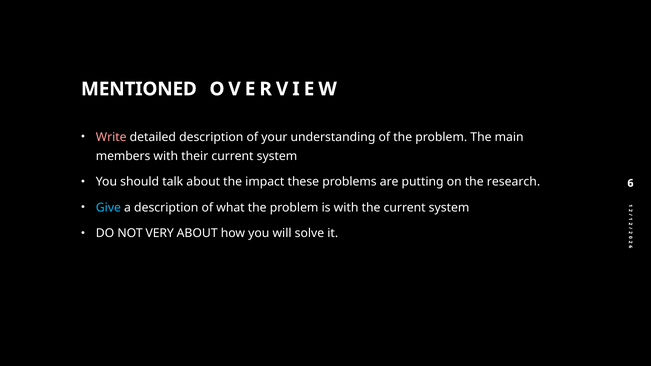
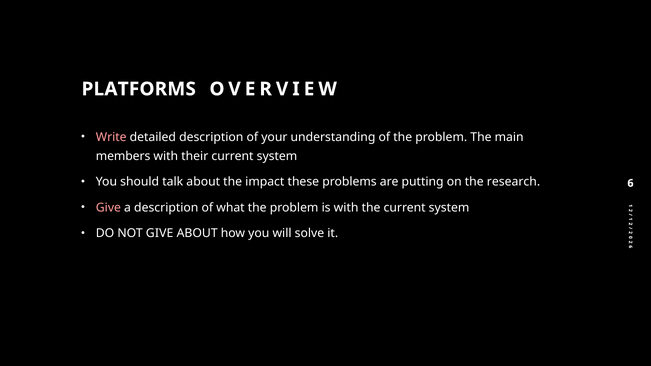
MENTIONED: MENTIONED -> PLATFORMS (139, 89)
Give colour: light blue -> pink (108, 208)
NOT VERY: VERY -> GIVE (160, 234)
